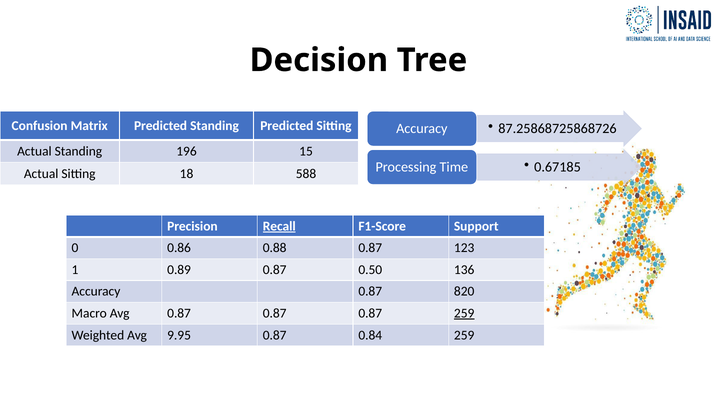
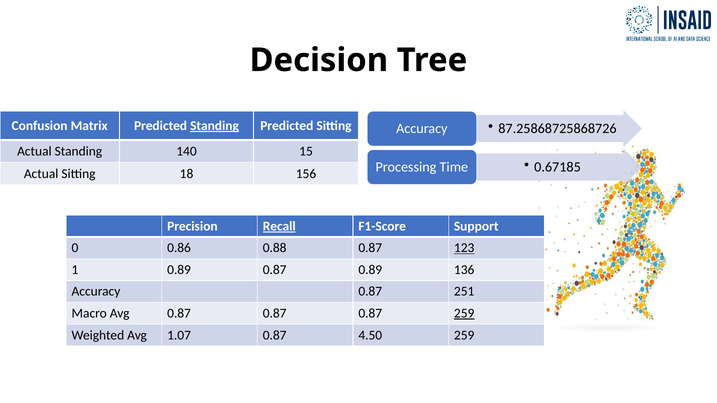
Standing underline: none -> present (215, 126)
196: 196 -> 140 (187, 151)
588: 588 -> 156 (306, 174)
123 underline: none -> present (464, 248)
0.87 0.50: 0.50 -> 0.89 (370, 270)
820: 820 -> 251 (464, 292)
9.95: 9.95 -> 1.07 (179, 335)
0.84: 0.84 -> 4.50 (370, 335)
